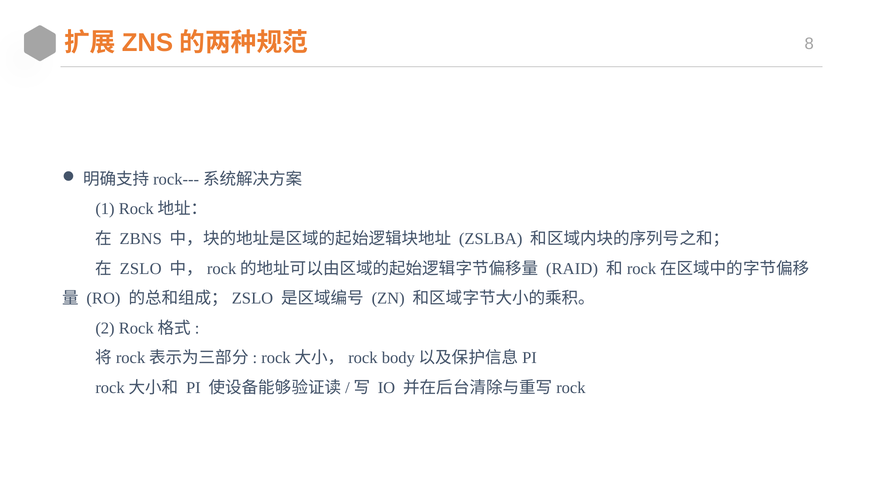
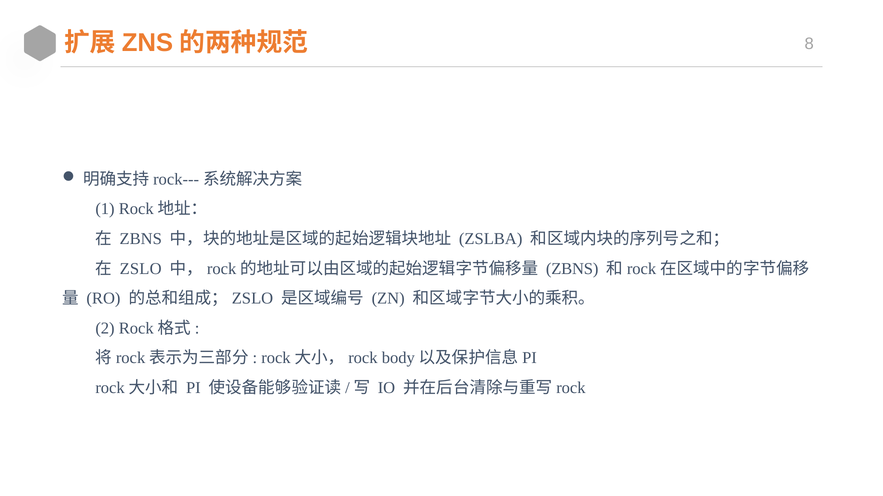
RAID: RAID -> ZBNS (572, 269)
